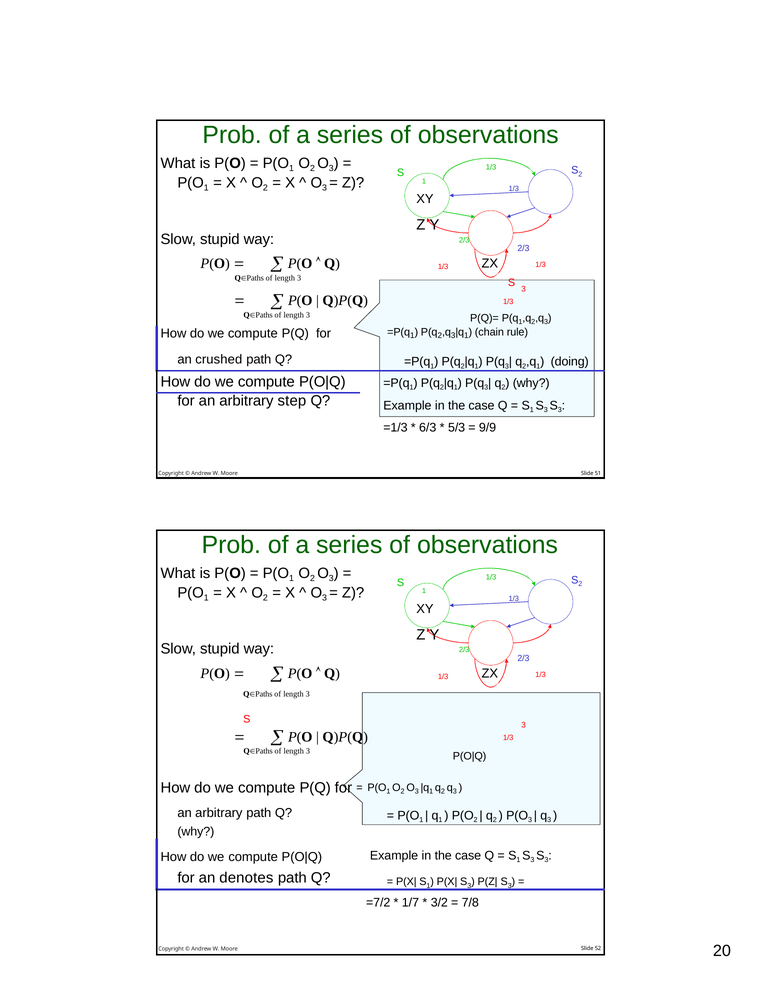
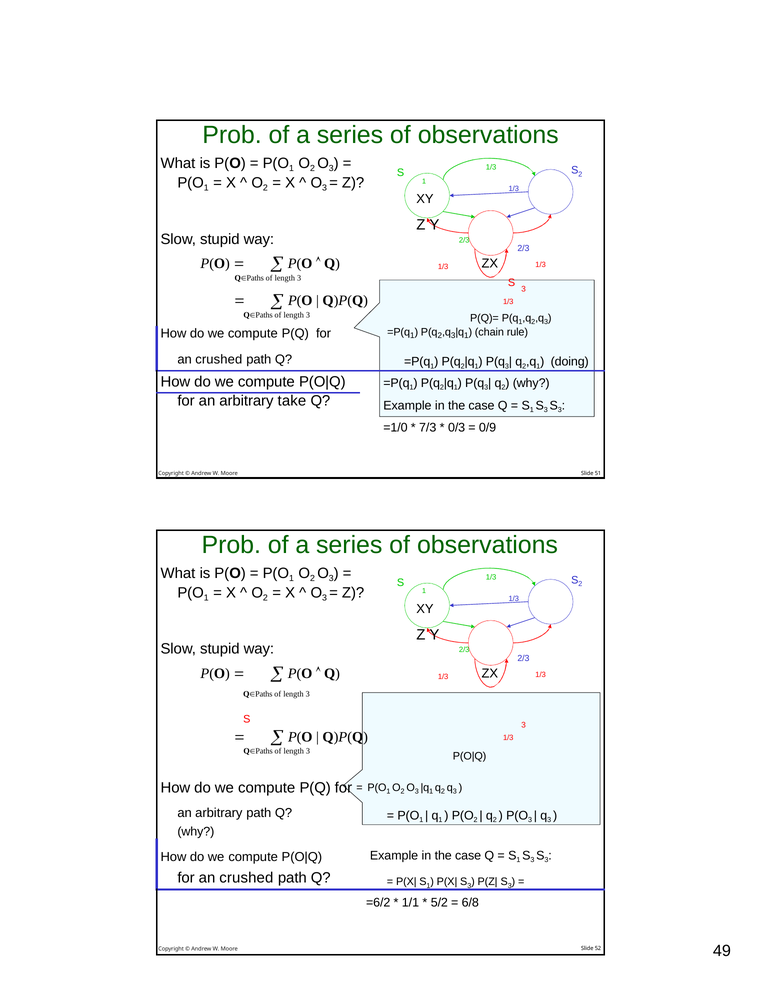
step: step -> take (292, 401)
=1/3: =1/3 -> =1/0 (395, 428)
6/3: 6/3 -> 7/3 (428, 428)
5/3: 5/3 -> 0/3 (457, 428)
9/9: 9/9 -> 0/9 (487, 428)
for an denotes: denotes -> crushed (246, 878)
=7/2: =7/2 -> =6/2 (378, 903)
1/7: 1/7 -> 1/1 (410, 903)
3/2: 3/2 -> 5/2 (439, 903)
7/8: 7/8 -> 6/8 (470, 903)
20: 20 -> 49 (722, 951)
